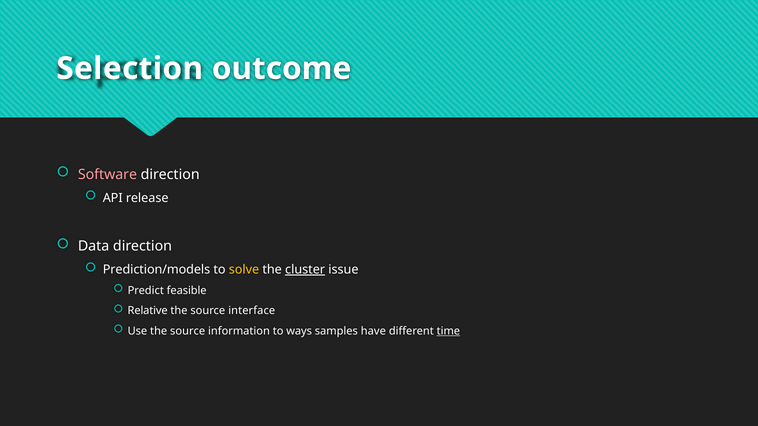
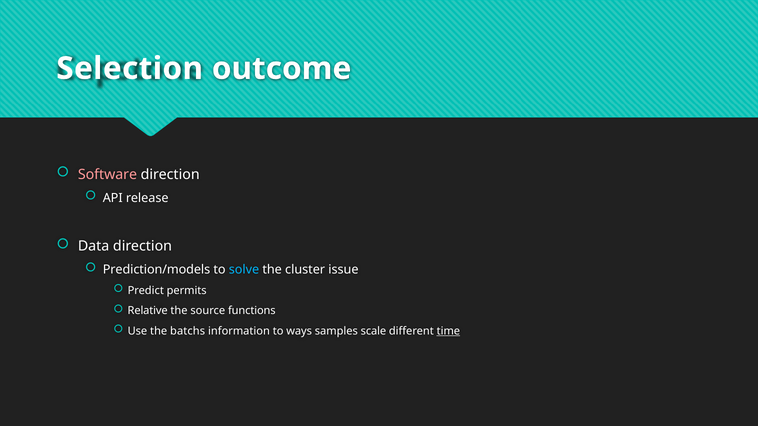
solve colour: yellow -> light blue (244, 270)
cluster underline: present -> none (305, 270)
feasible: feasible -> permits (187, 291)
interface: interface -> functions (252, 311)
Use the source: source -> batchs (188, 331)
have: have -> scale (373, 331)
